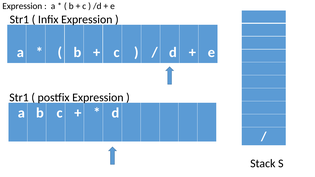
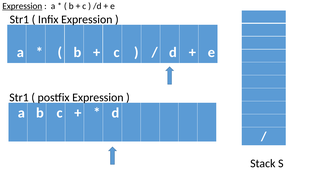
Expression underline: none -> present (22, 6)
